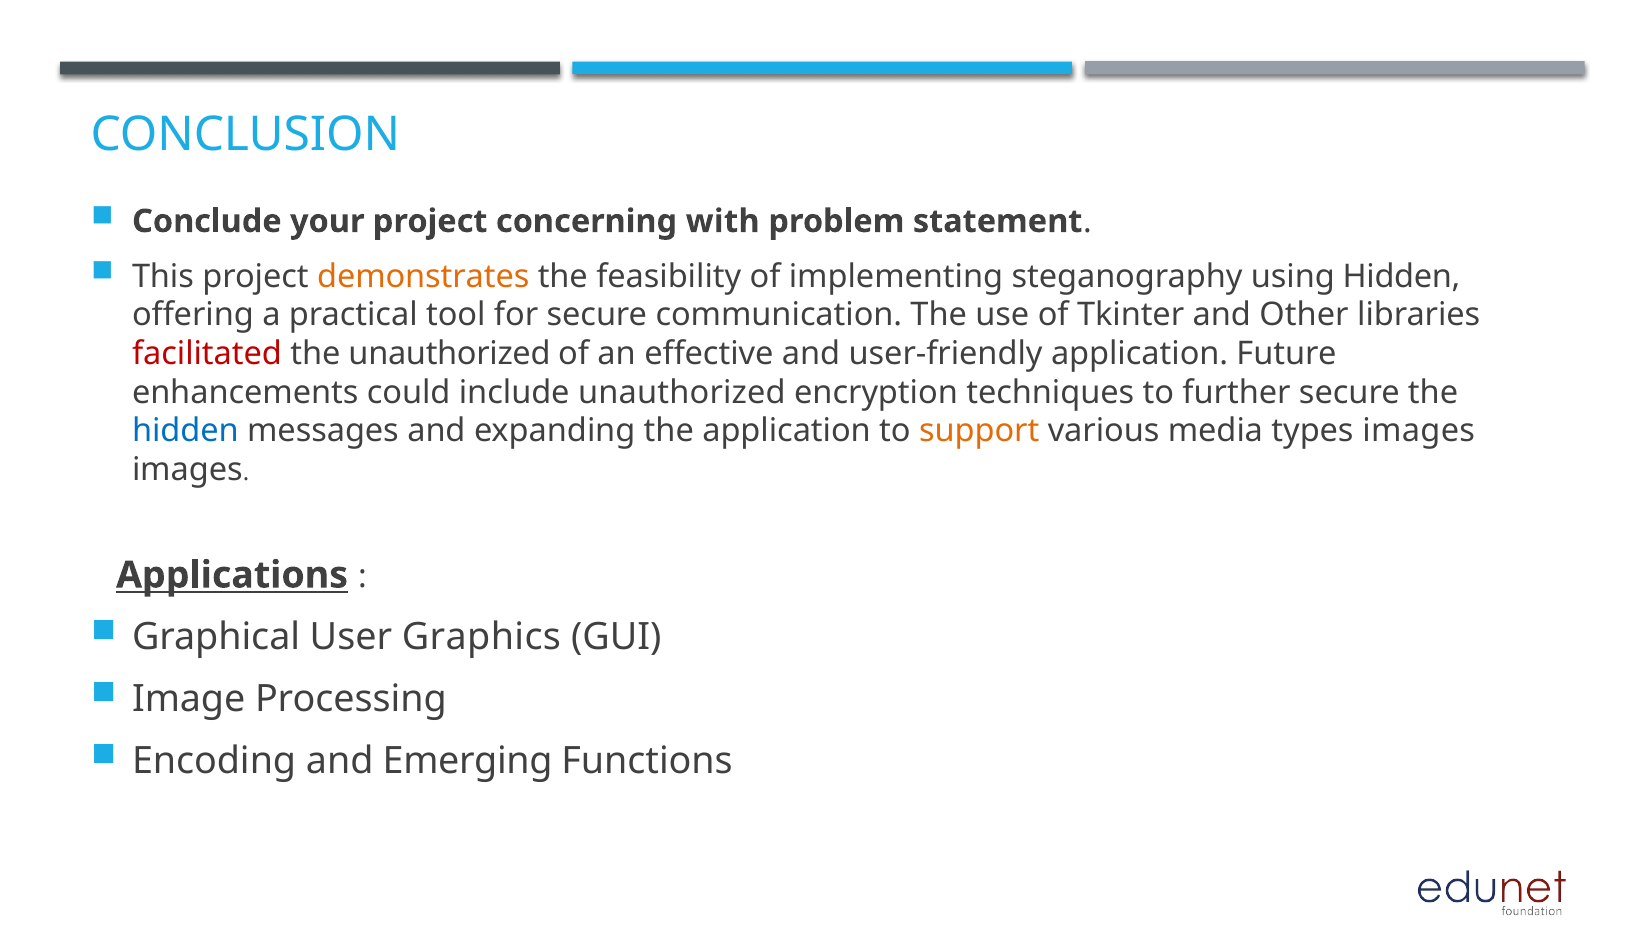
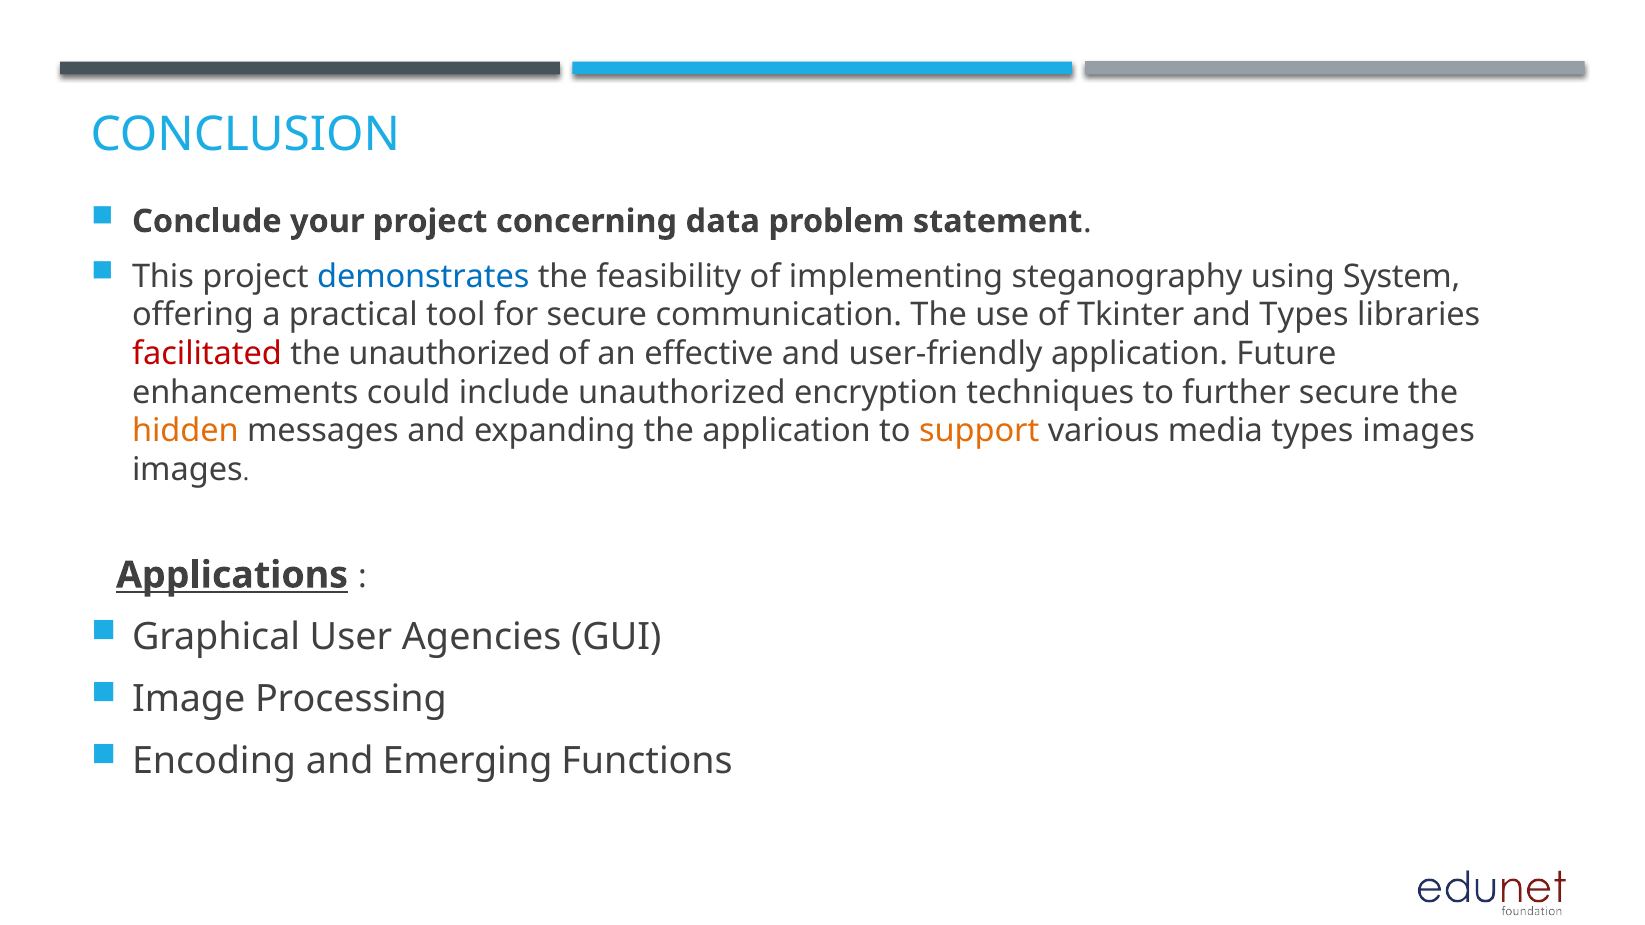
with: with -> data (723, 221)
demonstrates colour: orange -> blue (423, 277)
using Hidden: Hidden -> System (1402, 277)
and Other: Other -> Types (1304, 315)
hidden colour: blue -> orange (185, 431)
Graphics: Graphics -> Agencies (482, 637)
